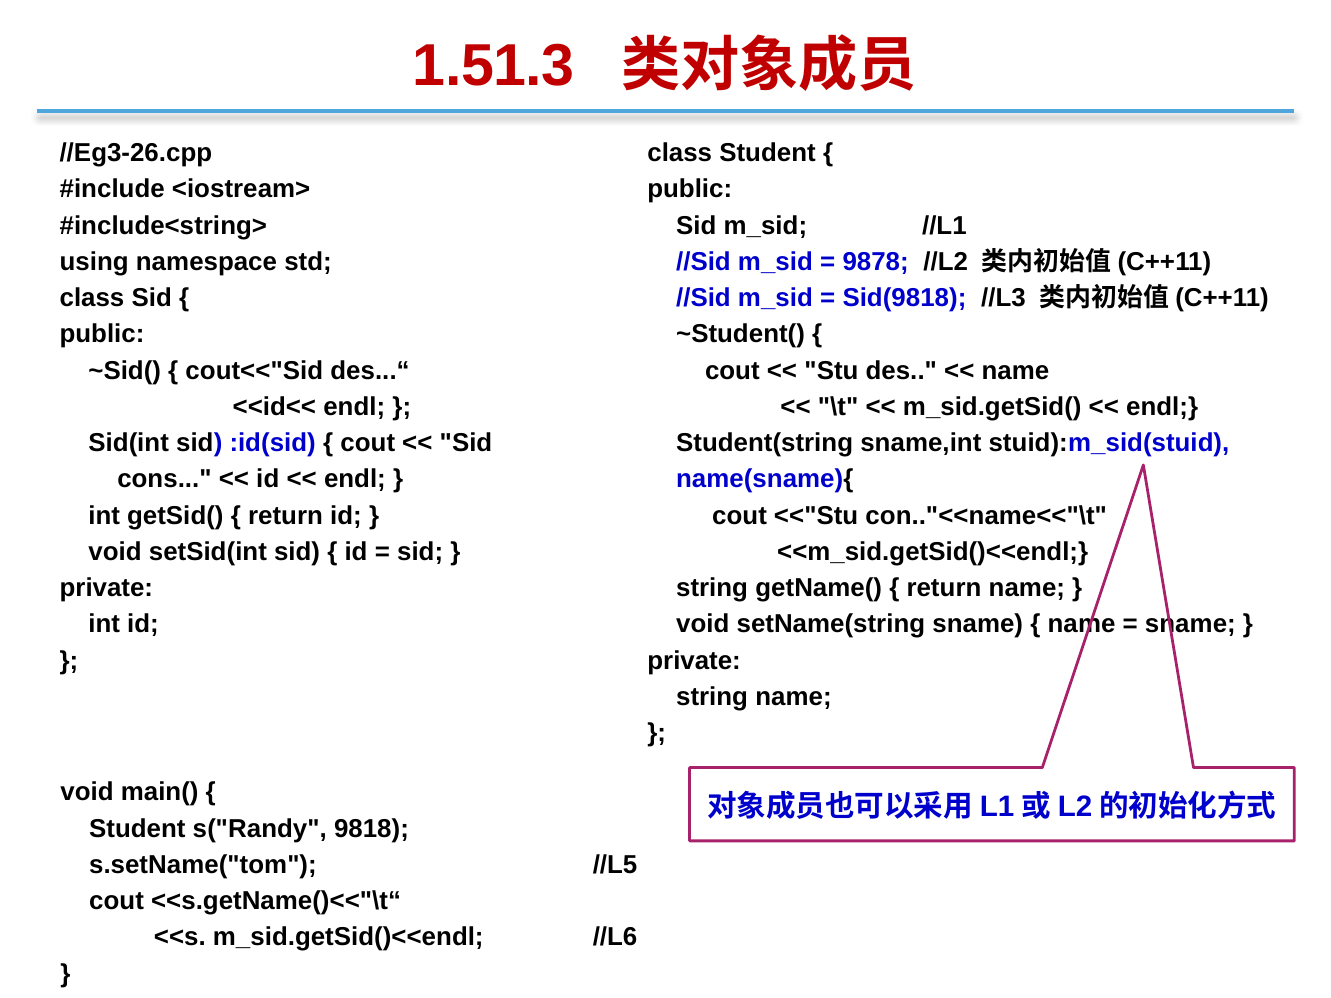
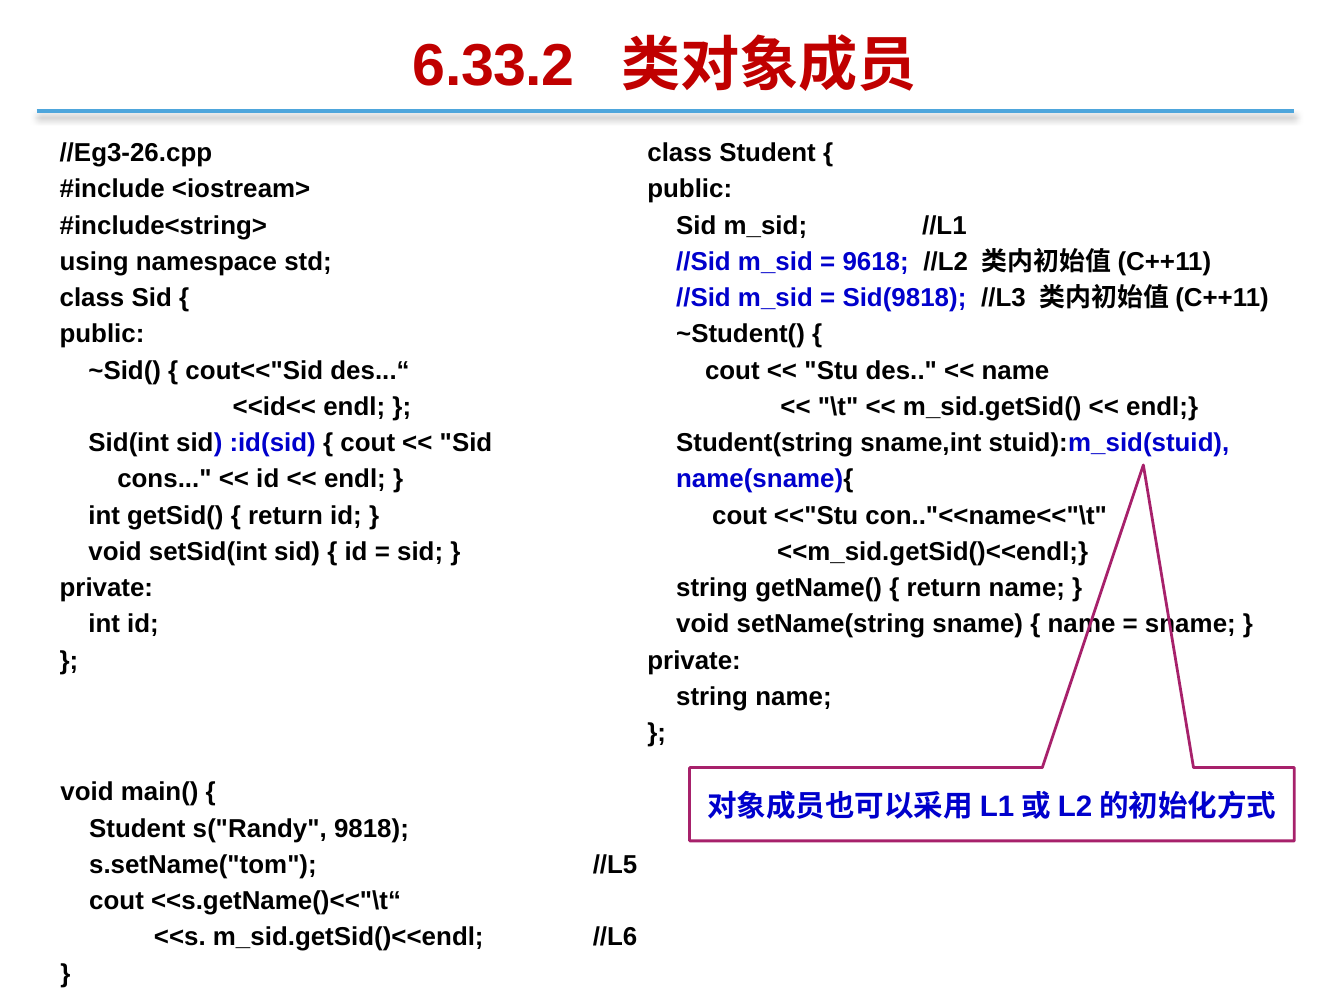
1.51.3: 1.51.3 -> 6.33.2 (494, 66)
9878: 9878 -> 9618 (876, 262)
